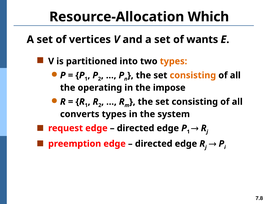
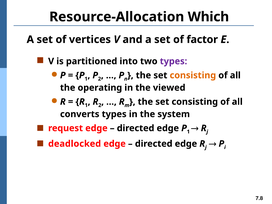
wants: wants -> factor (202, 40)
types colour: orange -> purple (174, 61)
impose: impose -> viewed (169, 88)
preemption: preemption -> deadlocked (75, 144)
